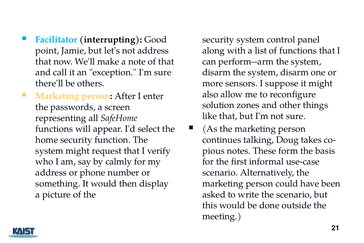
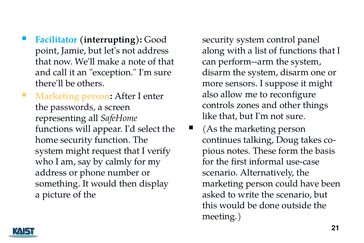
solution: solution -> controls (218, 105)
